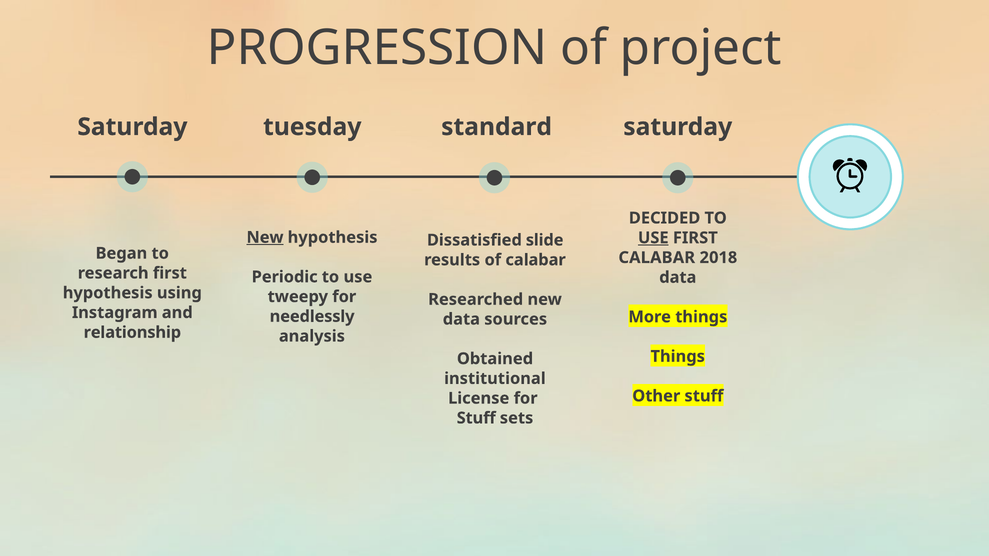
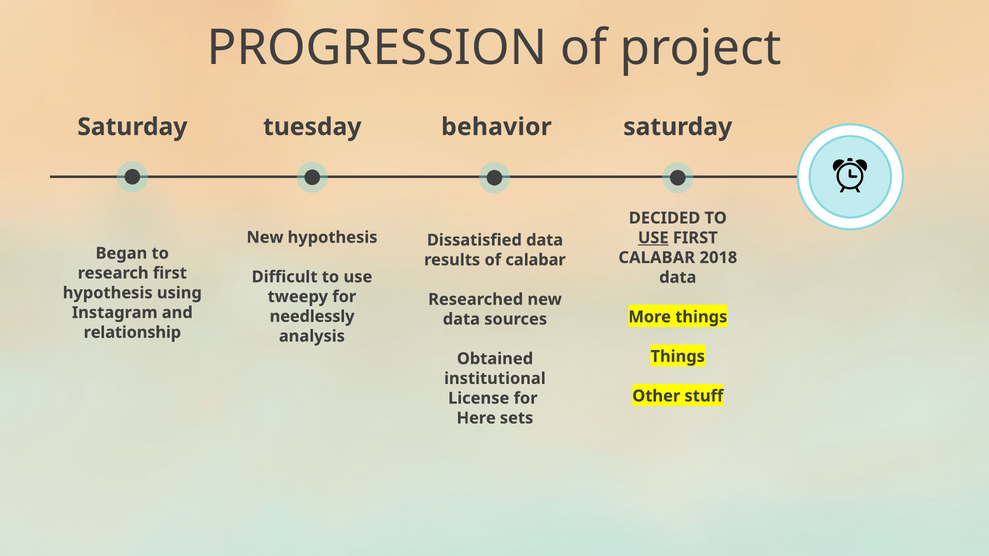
standard: standard -> behavior (496, 127)
New underline: present -> none (265, 237)
Dissatisfied slide: slide -> data (545, 240)
Periodic: Periodic -> Difficult (285, 277)
Stuff: Stuff -> Here (476, 418)
